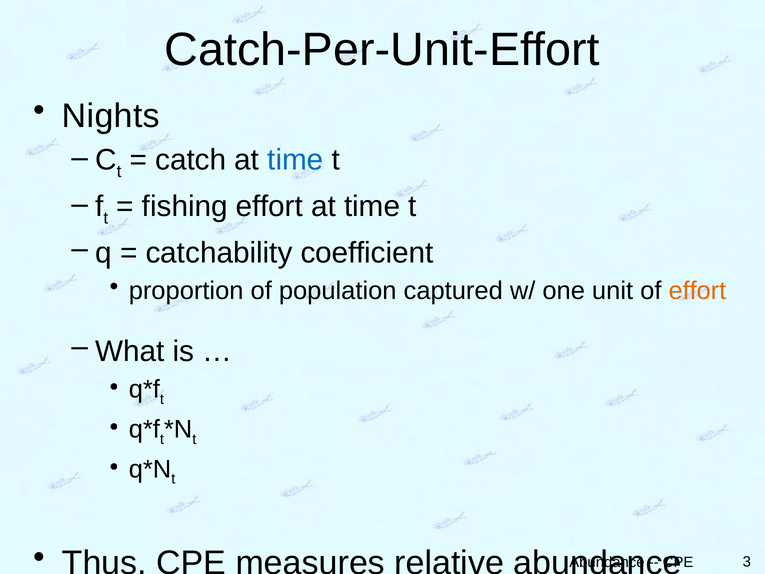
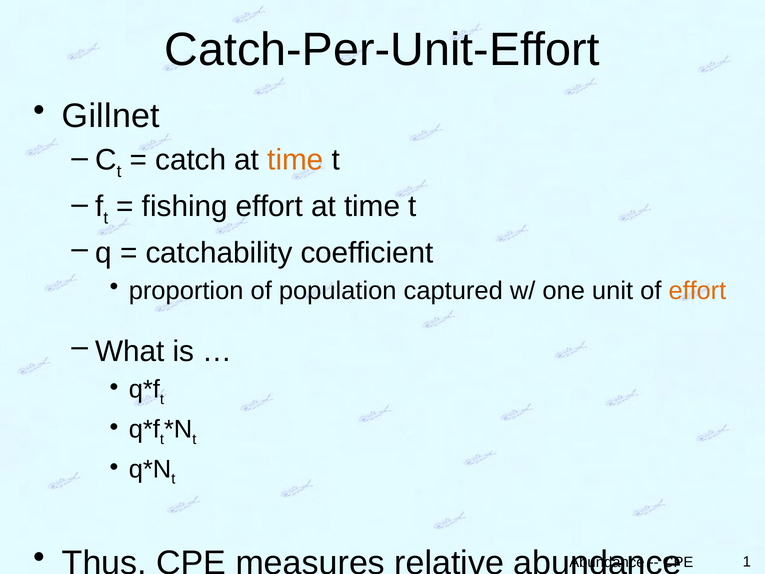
Nights: Nights -> Gillnet (111, 116)
time colour: blue -> orange (295, 160)
3: 3 -> 1 (747, 562)
